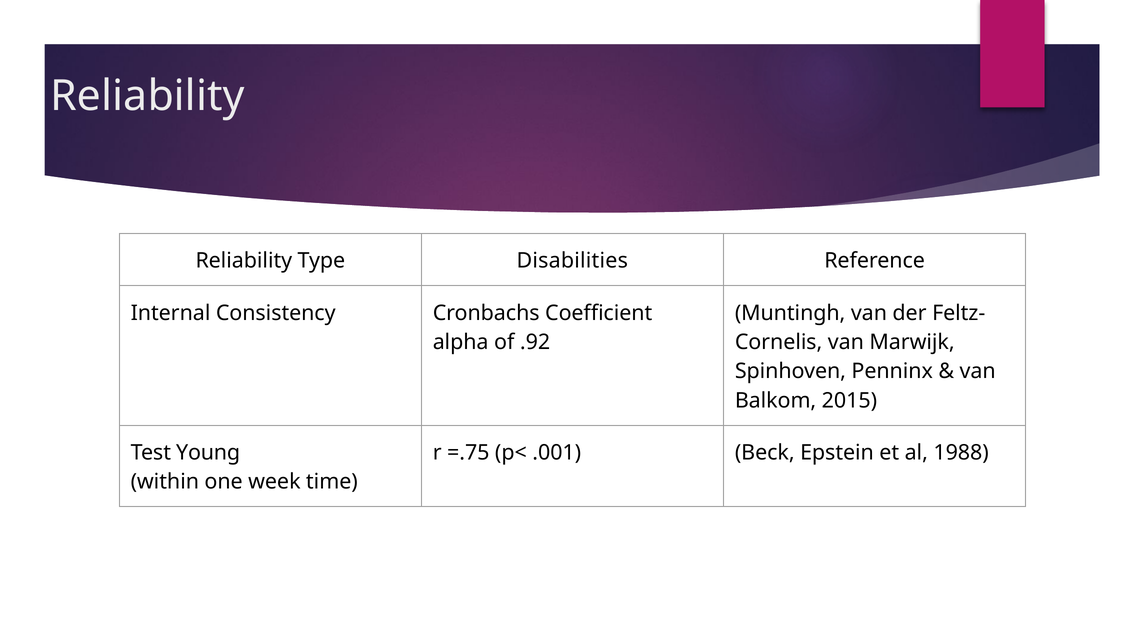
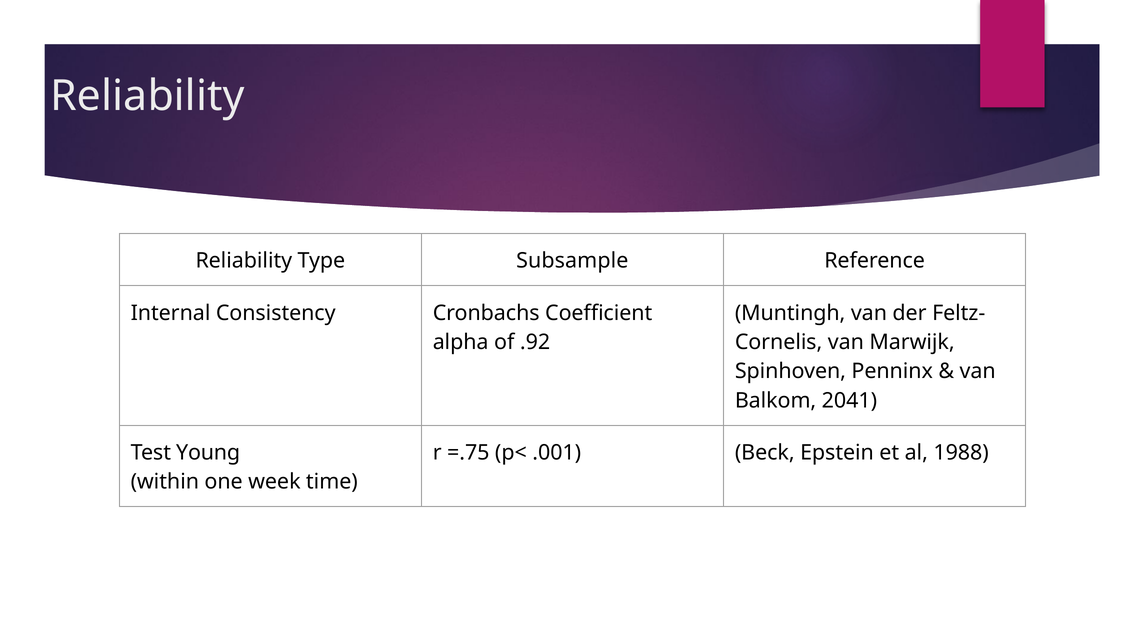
Disabilities: Disabilities -> Subsample (572, 261)
2015: 2015 -> 2041 (849, 401)
